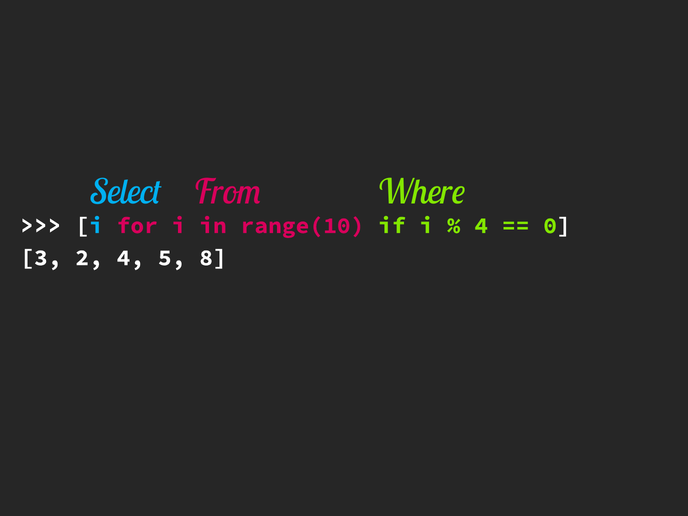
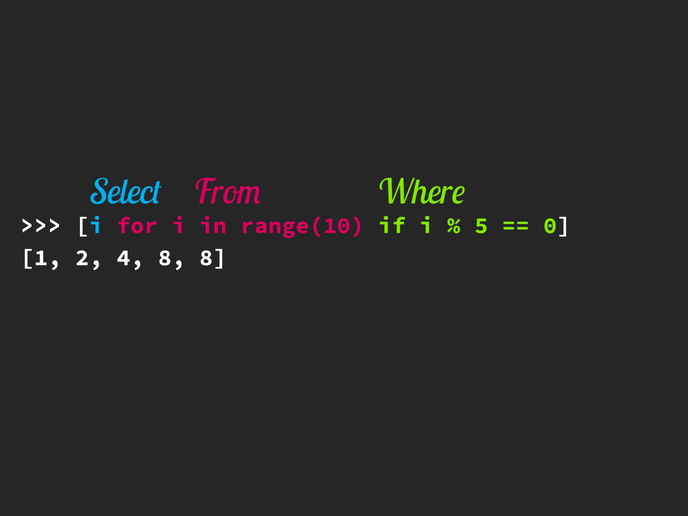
4: 4 -> 5 (481, 226)
3: 3 -> 1 (41, 258)
4 5: 5 -> 8 (172, 258)
